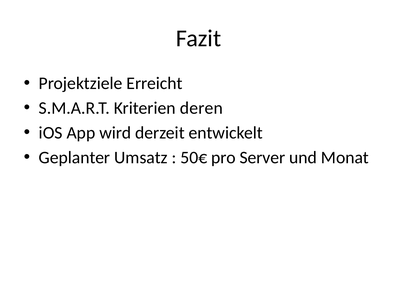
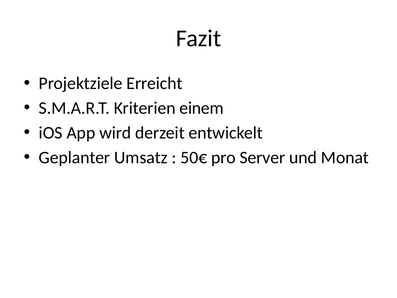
deren: deren -> einem (202, 108)
